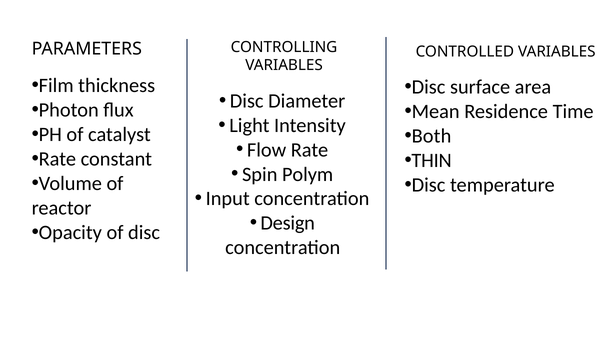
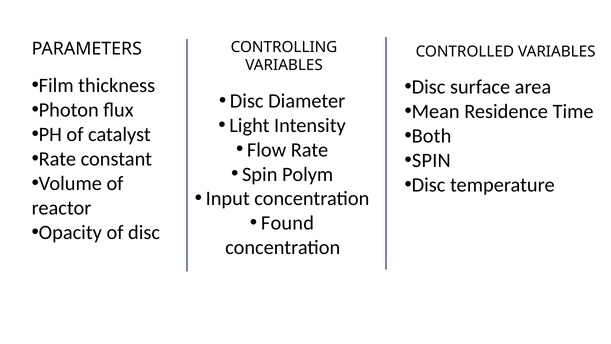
THIN: THIN -> SPIN (431, 160)
Design: Design -> Found (287, 223)
